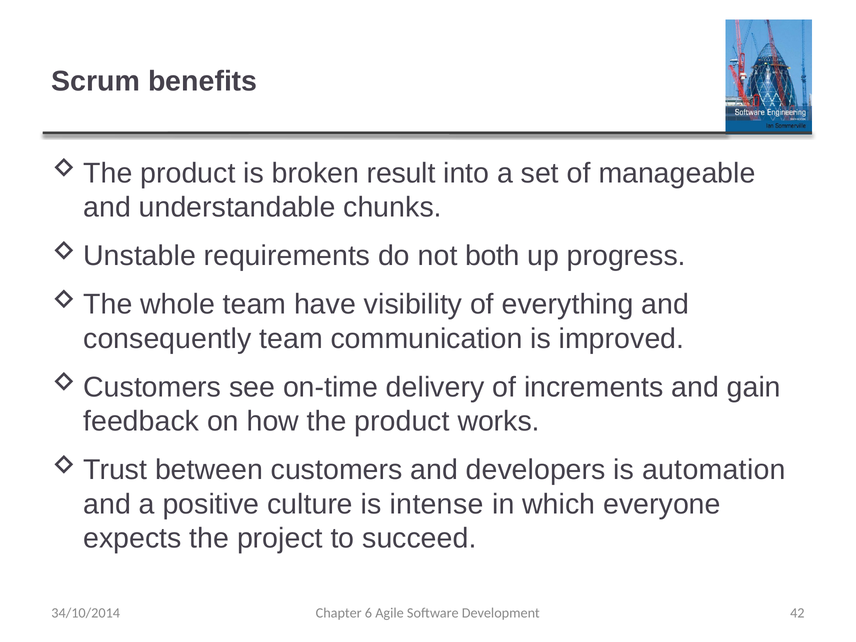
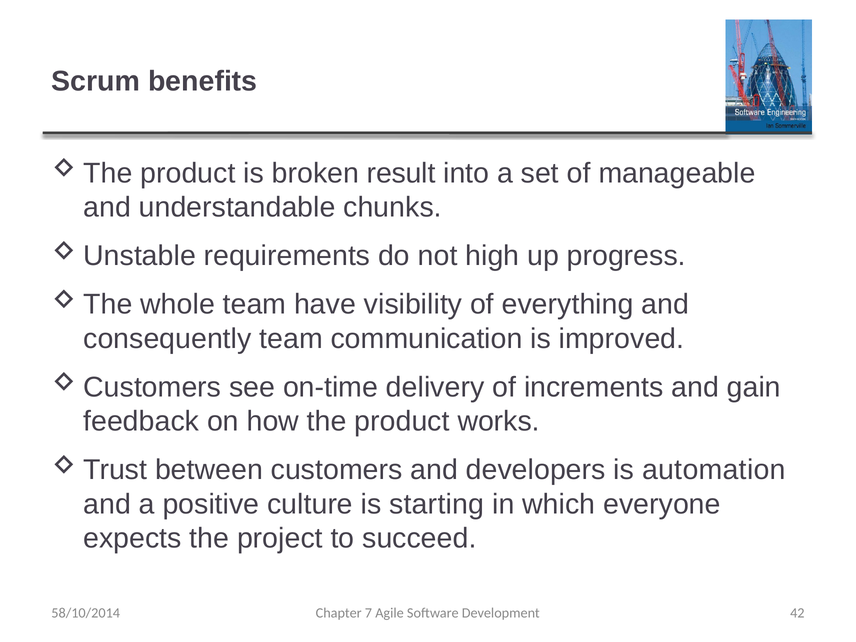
both: both -> high (492, 256)
intense: intense -> starting (437, 504)
34/10/2014: 34/10/2014 -> 58/10/2014 (86, 613)
6: 6 -> 7 (368, 613)
